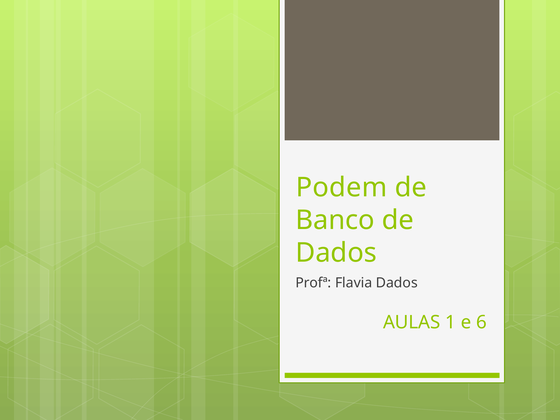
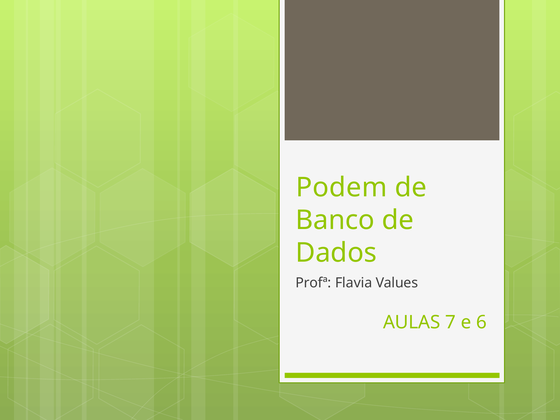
Flavia Dados: Dados -> Values (397, 283)
1: 1 -> 7 (451, 322)
